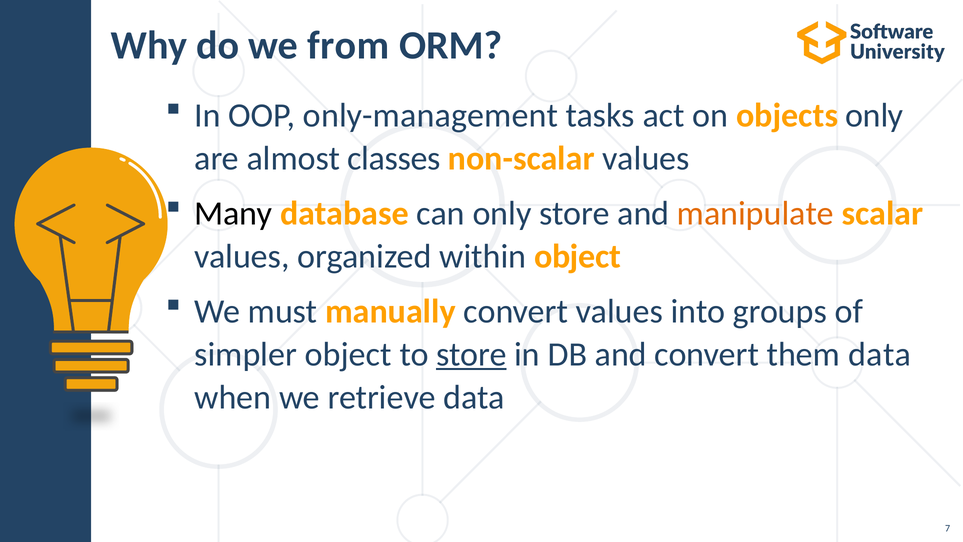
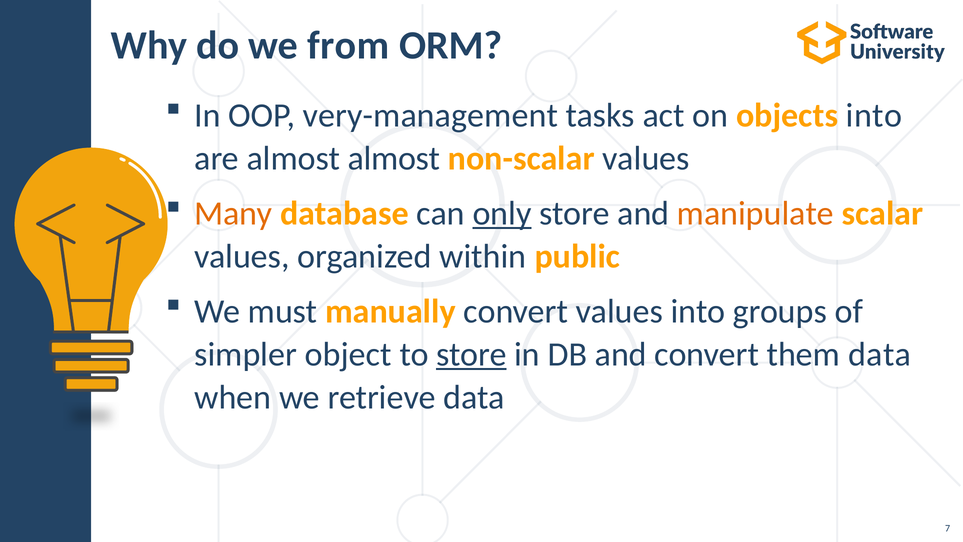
only-management: only-management -> very-management (430, 115)
objects only: only -> into (874, 115)
almost classes: classes -> almost (394, 158)
Many colour: black -> orange (233, 213)
only underline: none -> present (502, 213)
within object: object -> public (577, 256)
